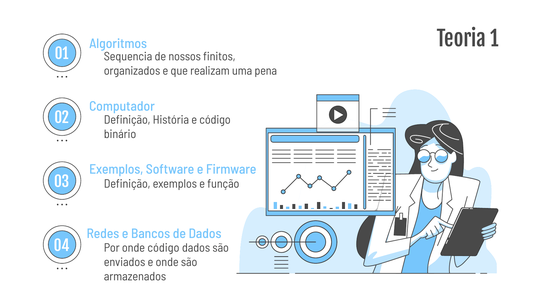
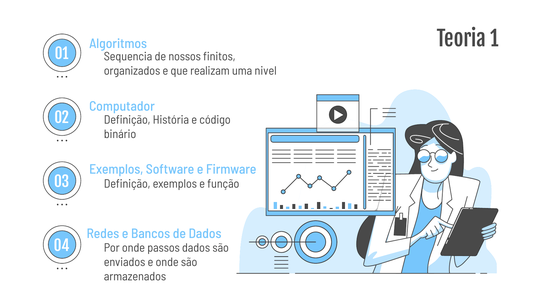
pena: pena -> nivel (266, 71)
onde código: código -> passos (164, 247)
